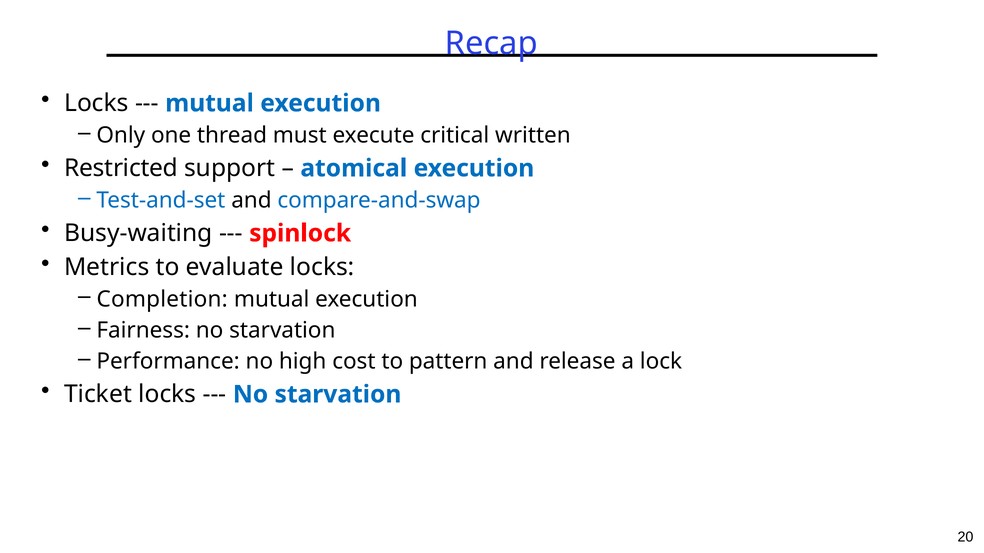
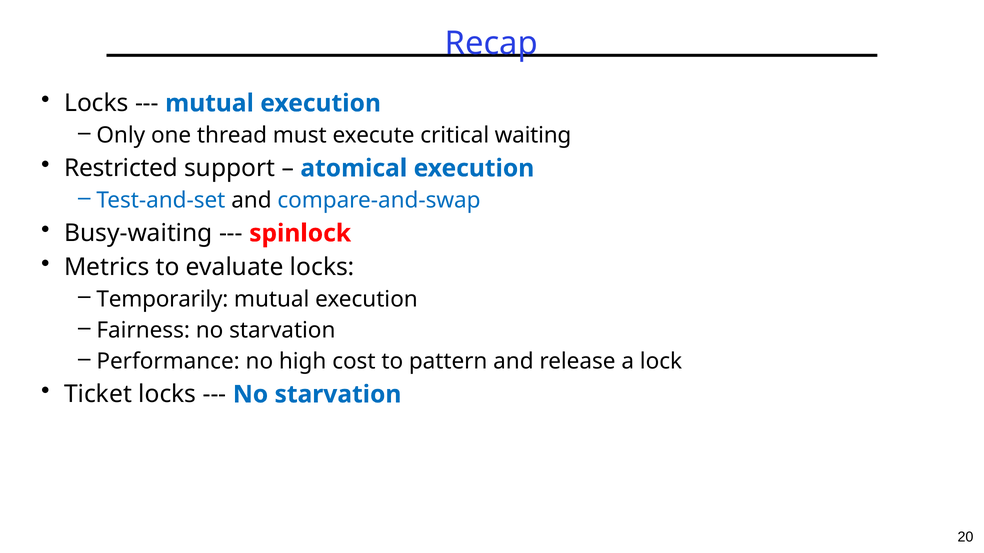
written: written -> waiting (533, 136)
Completion: Completion -> Temporarily (162, 300)
